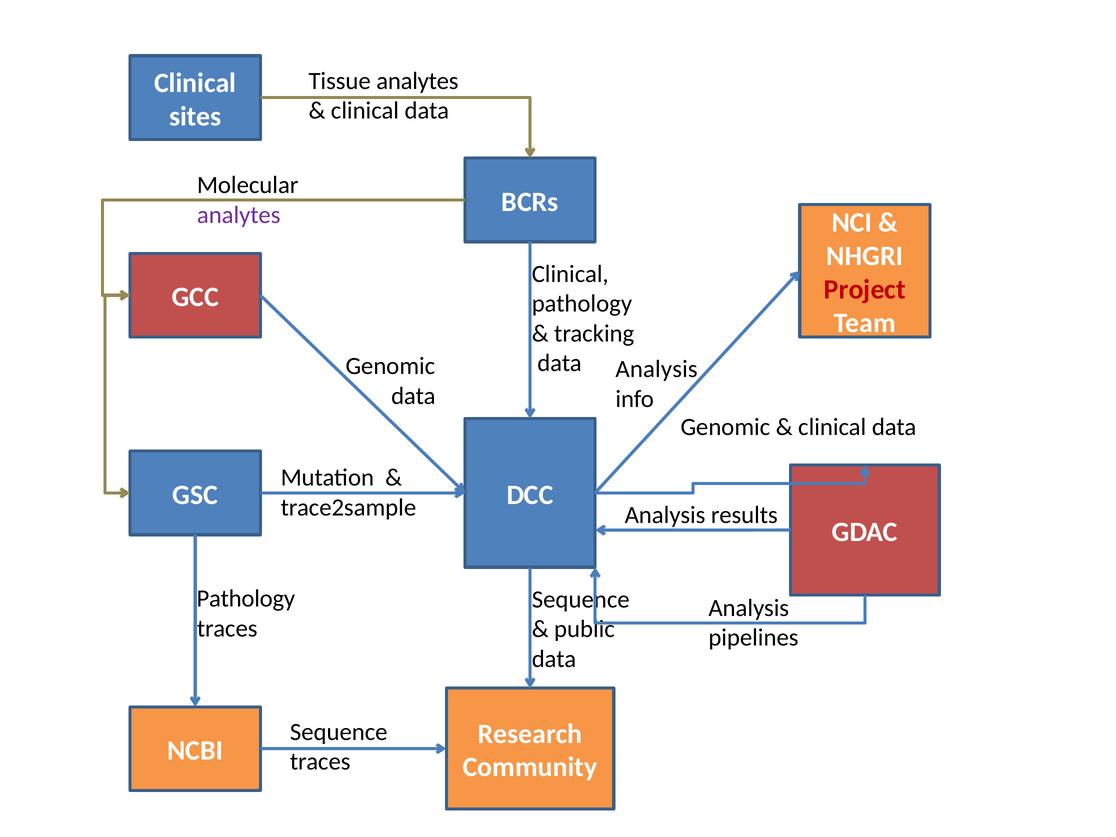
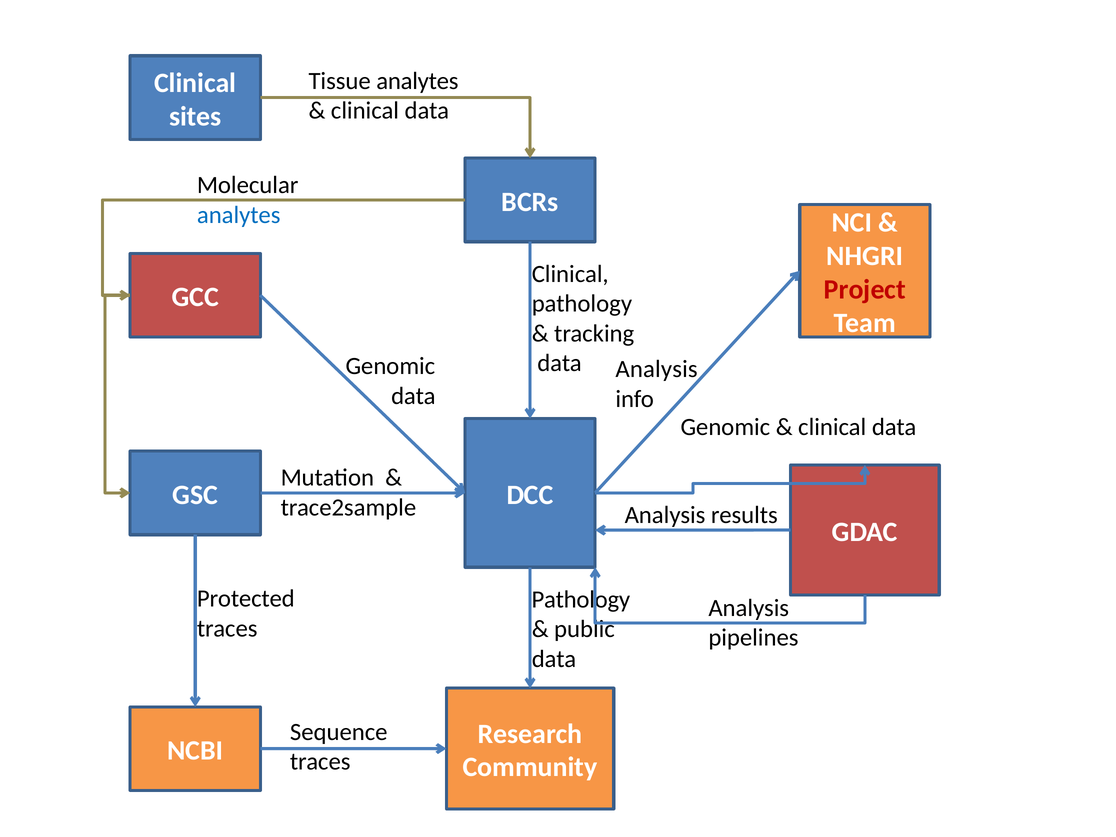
analytes colour: purple -> blue (239, 215)
Pathology: Pathology -> Protected (246, 599)
Sequence: Sequence -> Pathology (581, 600)
